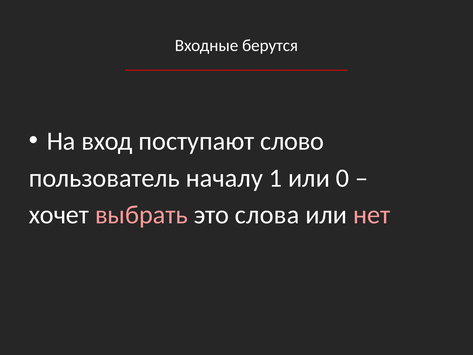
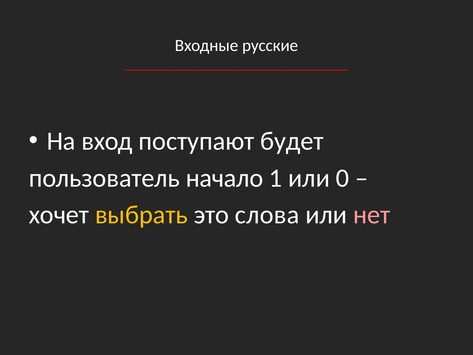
берутся: берутся -> русские (270, 45)
слово: слово -> будет (292, 141)
началу: началу -> начало (224, 178)
выбрать colour: pink -> yellow (141, 215)
